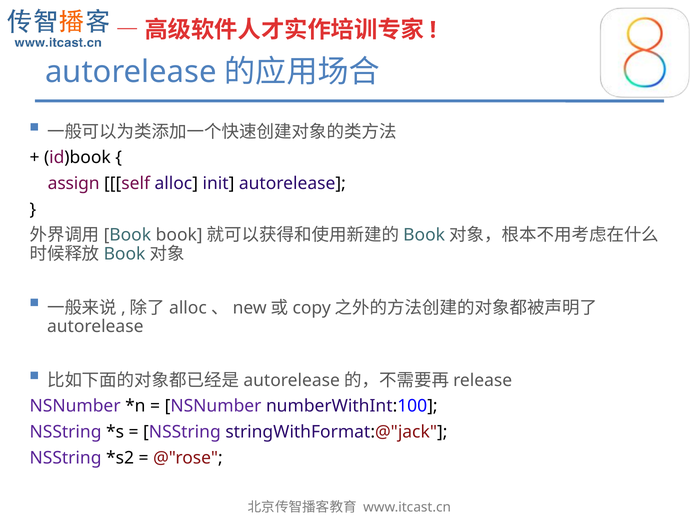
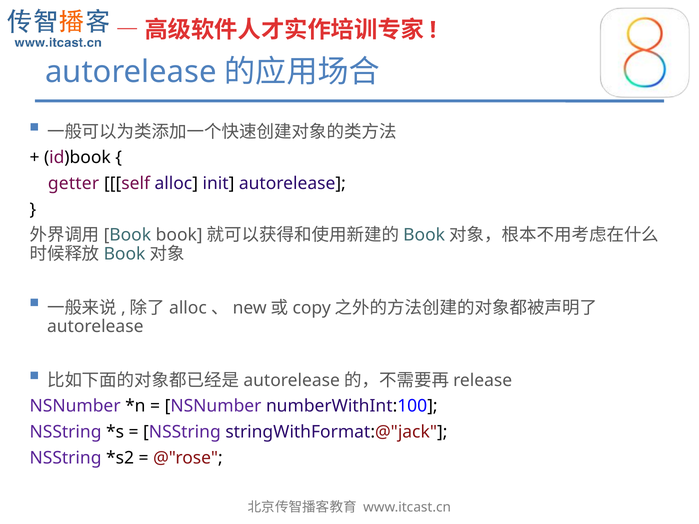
assign: assign -> getter (74, 184)
